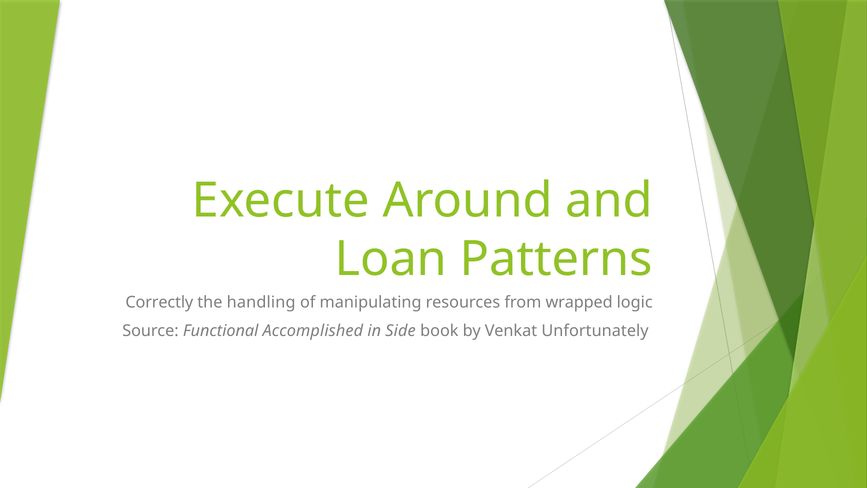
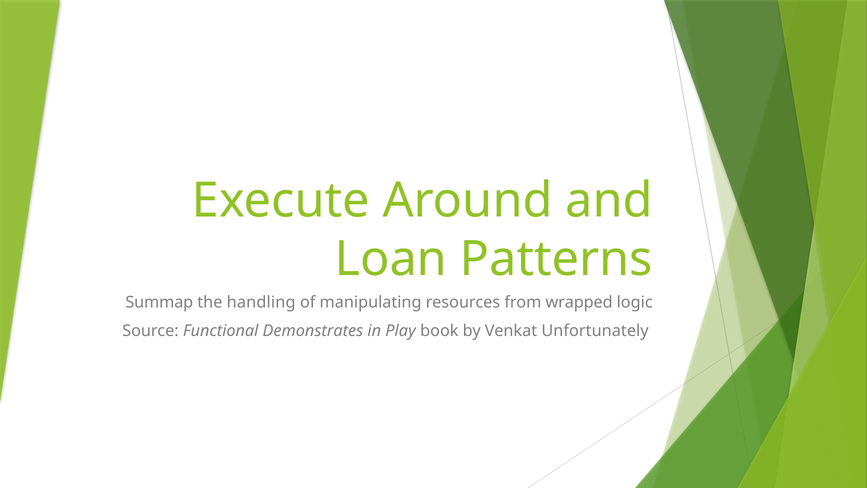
Correctly: Correctly -> Summap (159, 302)
Accomplished: Accomplished -> Demonstrates (313, 331)
Side: Side -> Play (401, 331)
